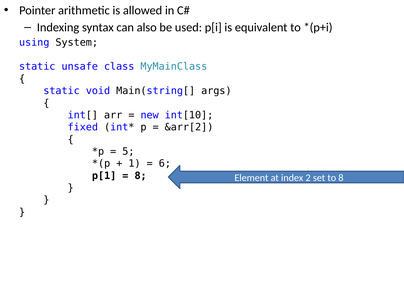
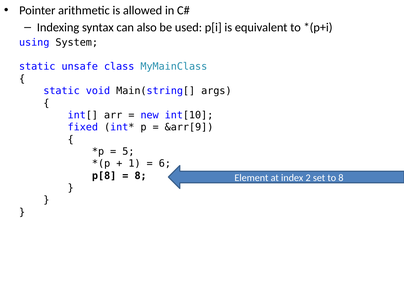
&arr[2: &arr[2 -> &arr[9 (189, 127)
p[1: p[1 -> p[8 (104, 176)
